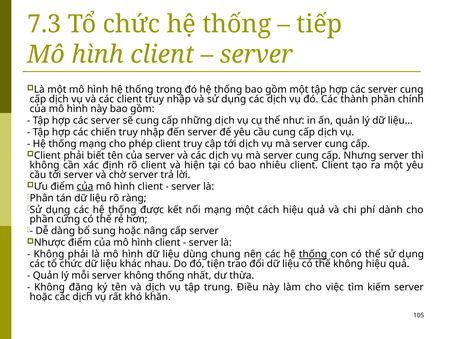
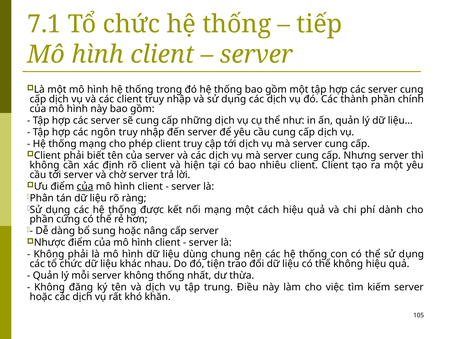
7.3: 7.3 -> 7.1 (44, 24)
chiến: chiến -> ngôn (103, 132)
thống underline: present -> none (313, 254)
